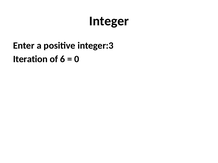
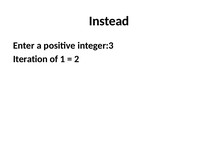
Integer: Integer -> Instead (109, 21)
6: 6 -> 1 (63, 59)
0: 0 -> 2 (77, 59)
